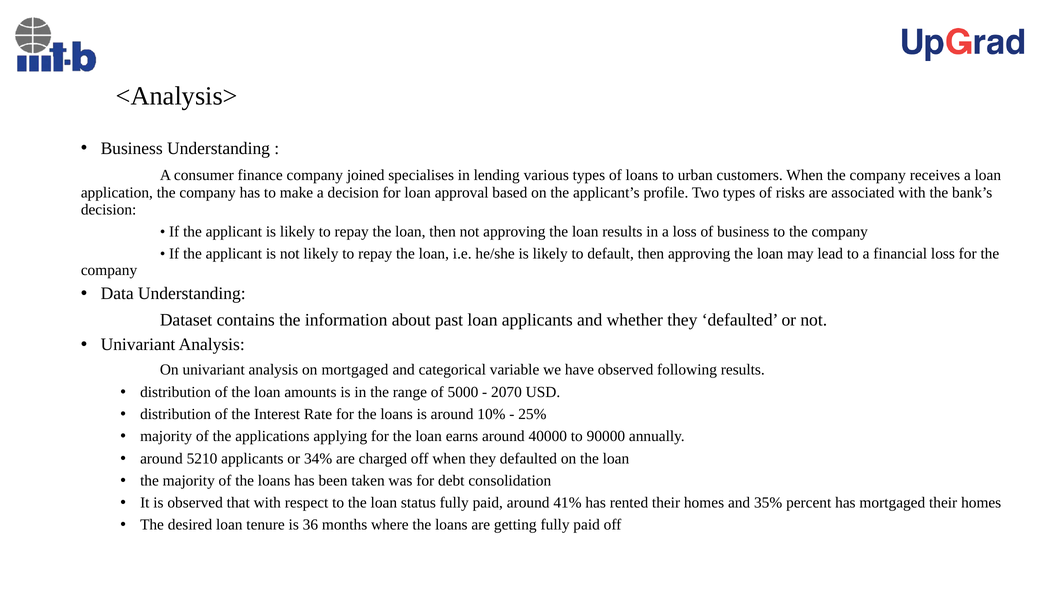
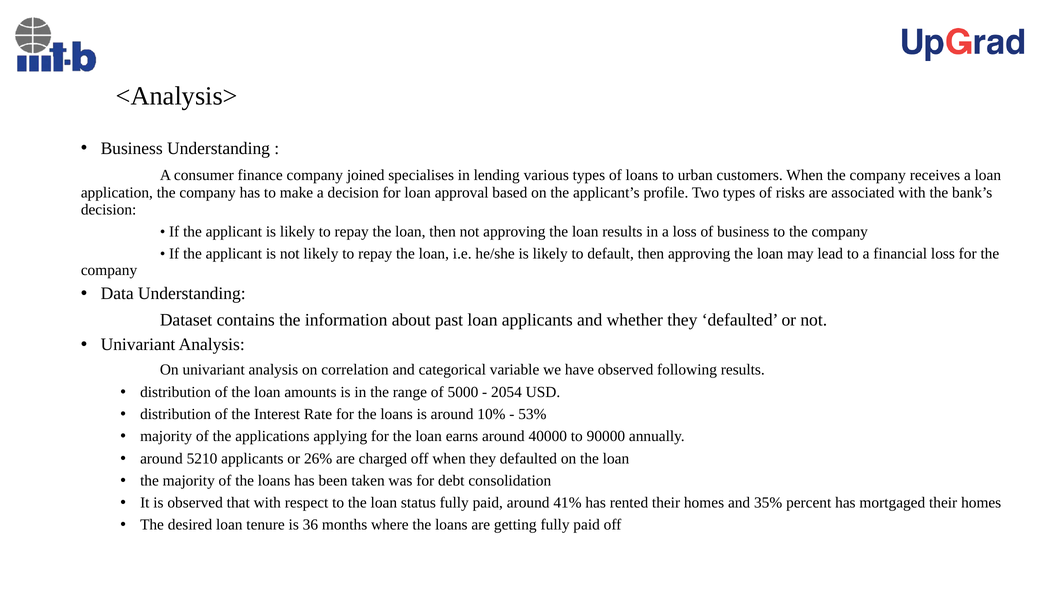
on mortgaged: mortgaged -> correlation (355, 370)
2070: 2070 -> 2054 (506, 392)
25%: 25% -> 53% (532, 415)
34%: 34% -> 26% (318, 459)
